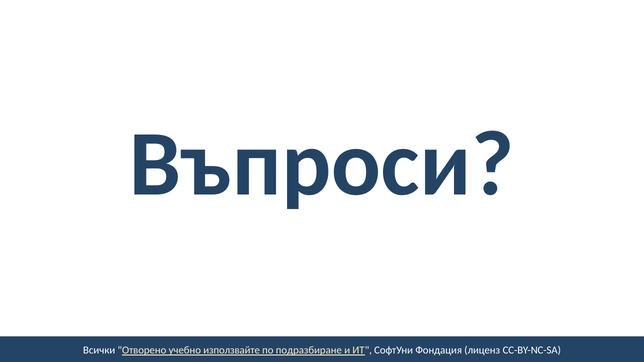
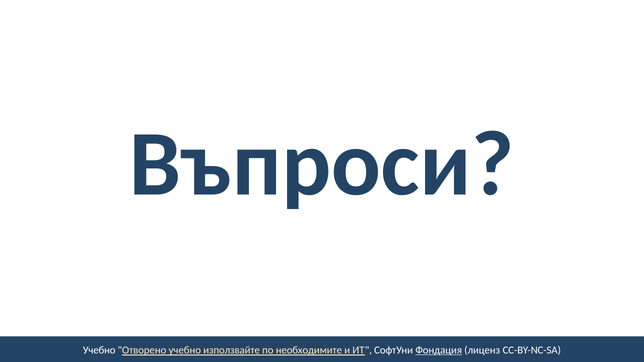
Всички: Всички -> Учебно (99, 351)
подразбиране: подразбиране -> необходимите (309, 351)
Фондация underline: none -> present (439, 351)
